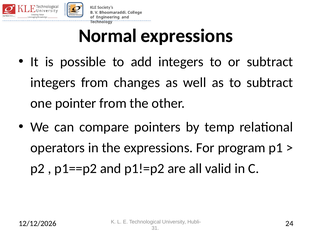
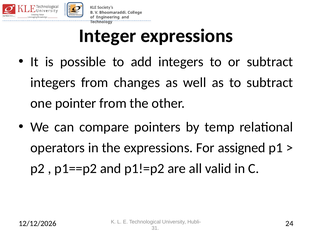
Normal: Normal -> Integer (108, 36)
program: program -> assigned (242, 148)
